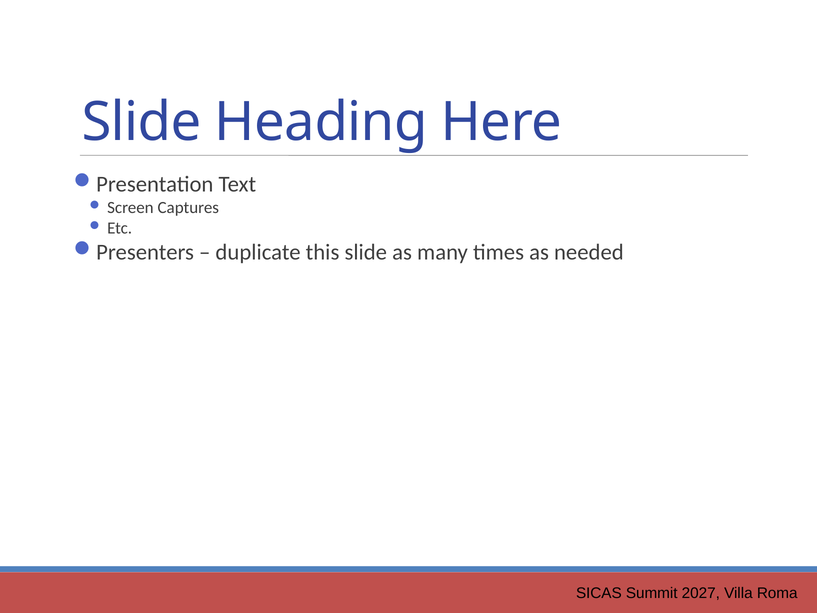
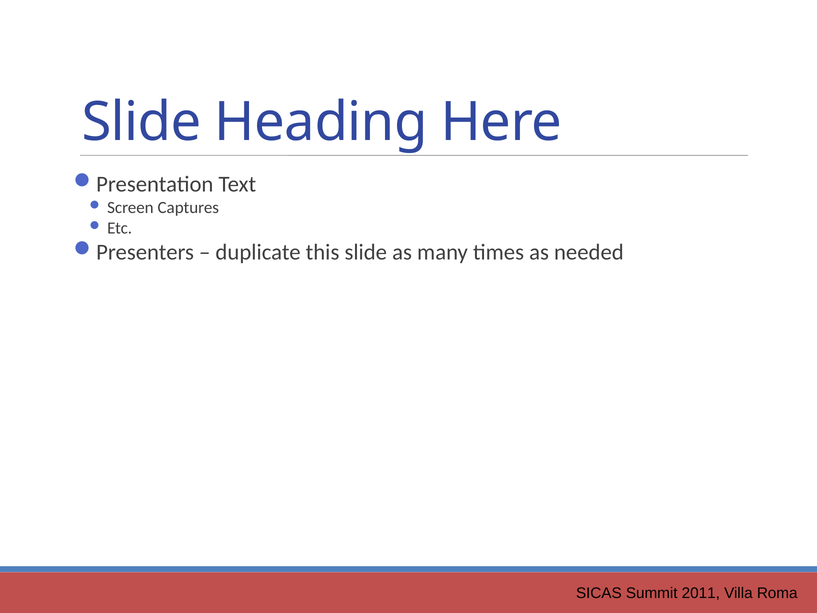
2027: 2027 -> 2011 (701, 593)
